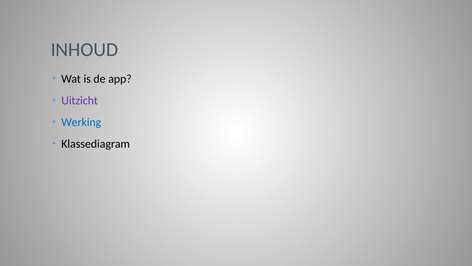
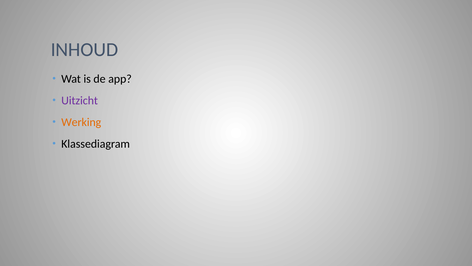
Werking colour: blue -> orange (81, 122)
